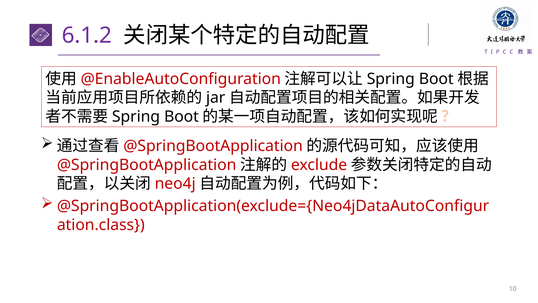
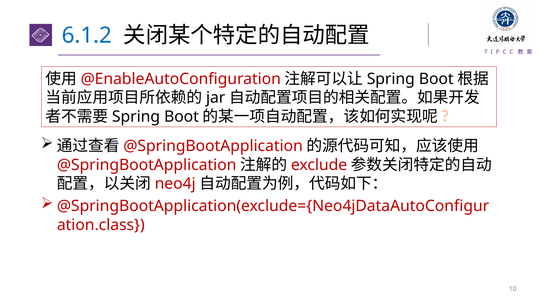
6.1.2 colour: purple -> blue (87, 35)
